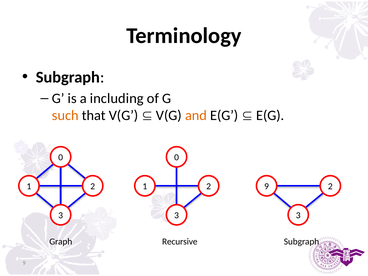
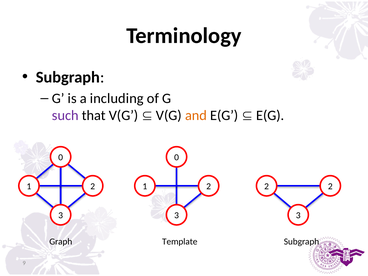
such colour: orange -> purple (65, 116)
2 9: 9 -> 2 (267, 186)
Recursive: Recursive -> Template (180, 242)
